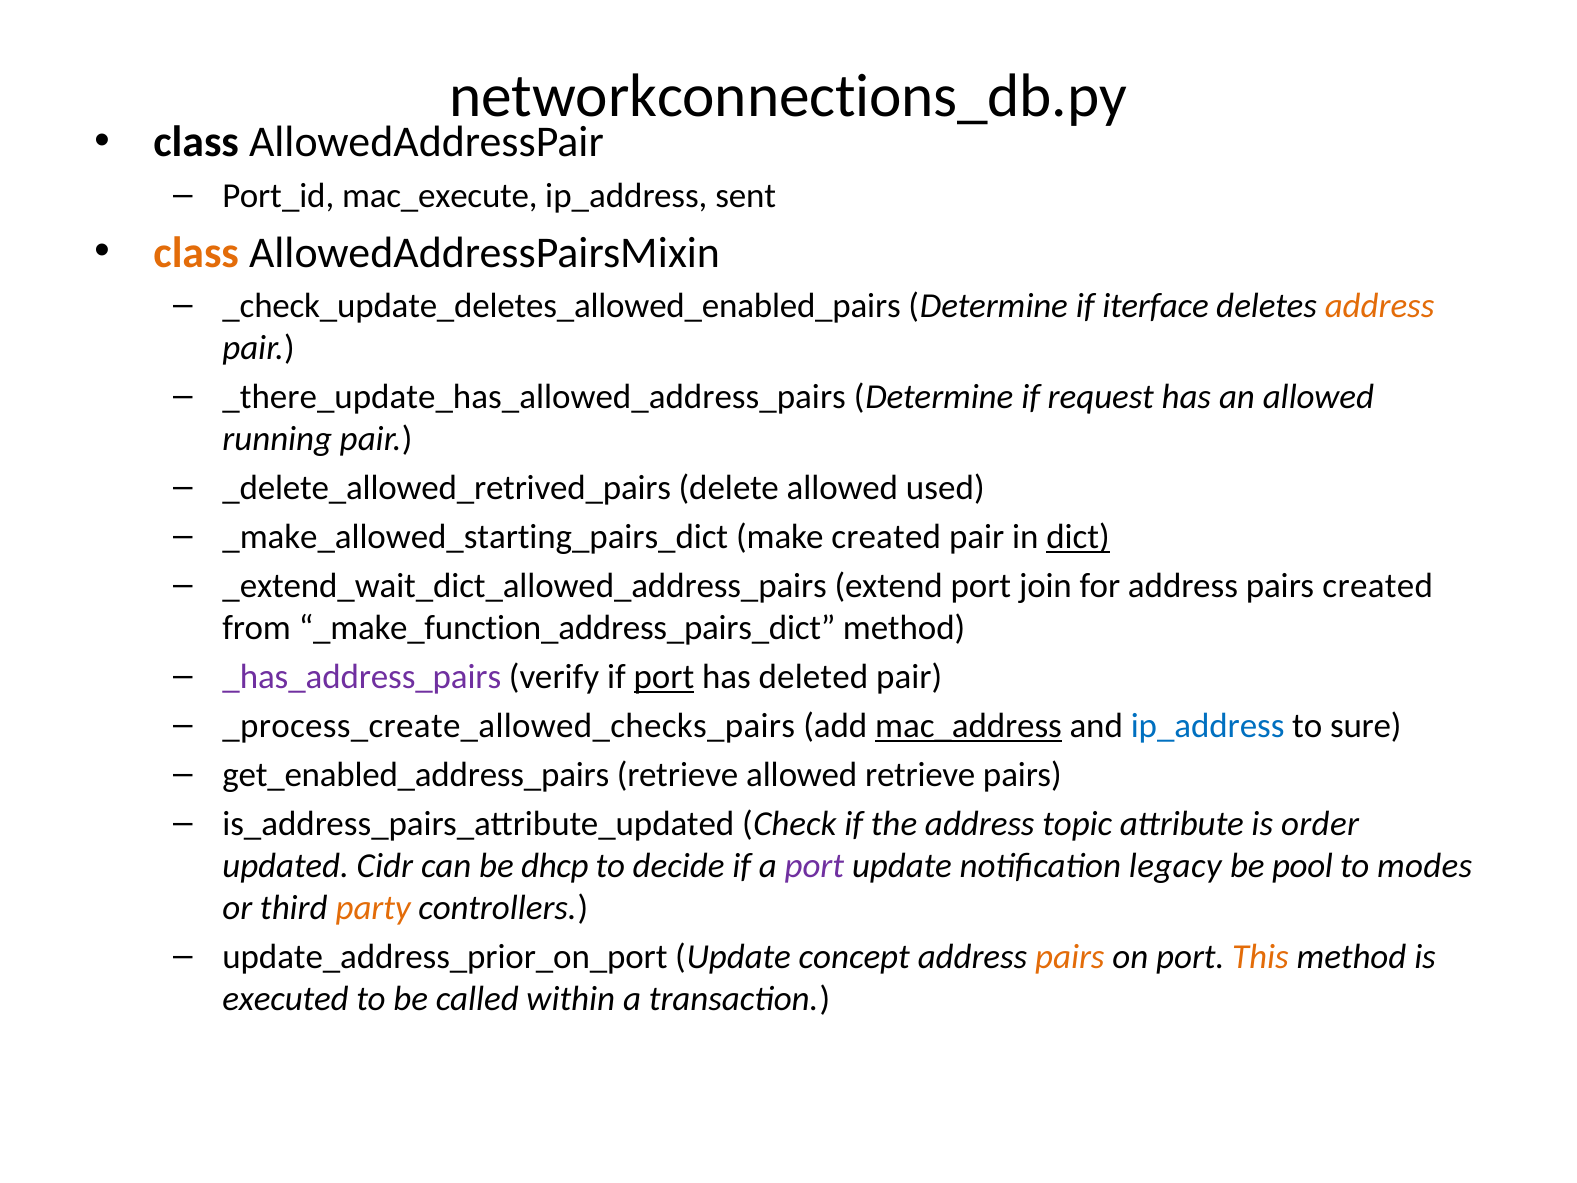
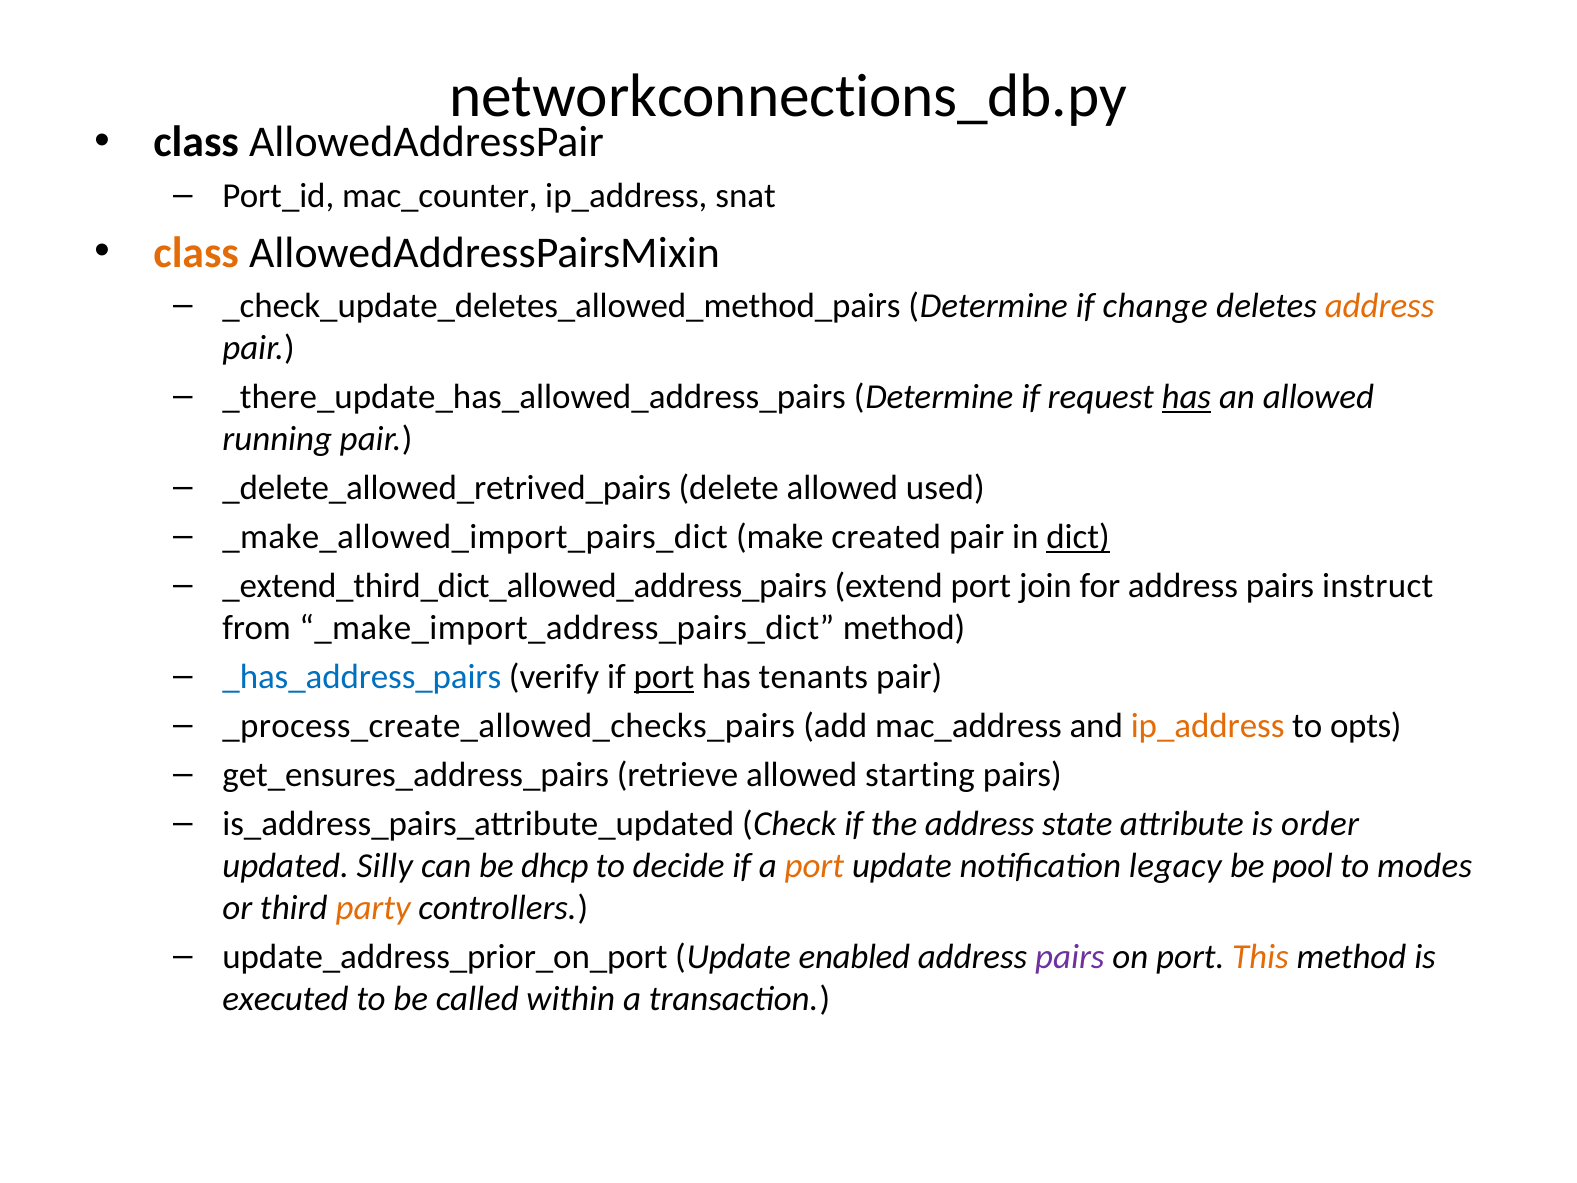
mac_execute: mac_execute -> mac_counter (440, 196)
sent: sent -> snat (746, 196)
_check_update_deletes_allowed_enabled_pairs: _check_update_deletes_allowed_enabled_pairs -> _check_update_deletes_allowed_method_pairs (562, 306)
iterface: iterface -> change (1155, 306)
has underline: none -> present (1186, 397)
_make_allowed_starting_pairs_dict: _make_allowed_starting_pairs_dict -> _make_allowed_import_pairs_dict (475, 537)
_extend_wait_dict_allowed_address_pairs: _extend_wait_dict_allowed_address_pairs -> _extend_third_dict_allowed_address_pairs (525, 586)
pairs created: created -> instruct (1378, 586)
_make_function_address_pairs_dict: _make_function_address_pairs_dict -> _make_import_address_pairs_dict (567, 628)
_has_address_pairs colour: purple -> blue (362, 677)
deleted: deleted -> tenants (813, 677)
mac_address underline: present -> none (969, 726)
ip_address colour: blue -> orange (1208, 726)
sure: sure -> opts (1366, 726)
get_enabled_address_pairs: get_enabled_address_pairs -> get_ensures_address_pairs (416, 775)
allowed retrieve: retrieve -> starting (920, 775)
topic: topic -> state (1077, 824)
Cidr: Cidr -> Silly (385, 866)
port colour: purple -> orange (814, 866)
concept: concept -> enabled (854, 957)
pairs colour: orange -> purple (1070, 957)
